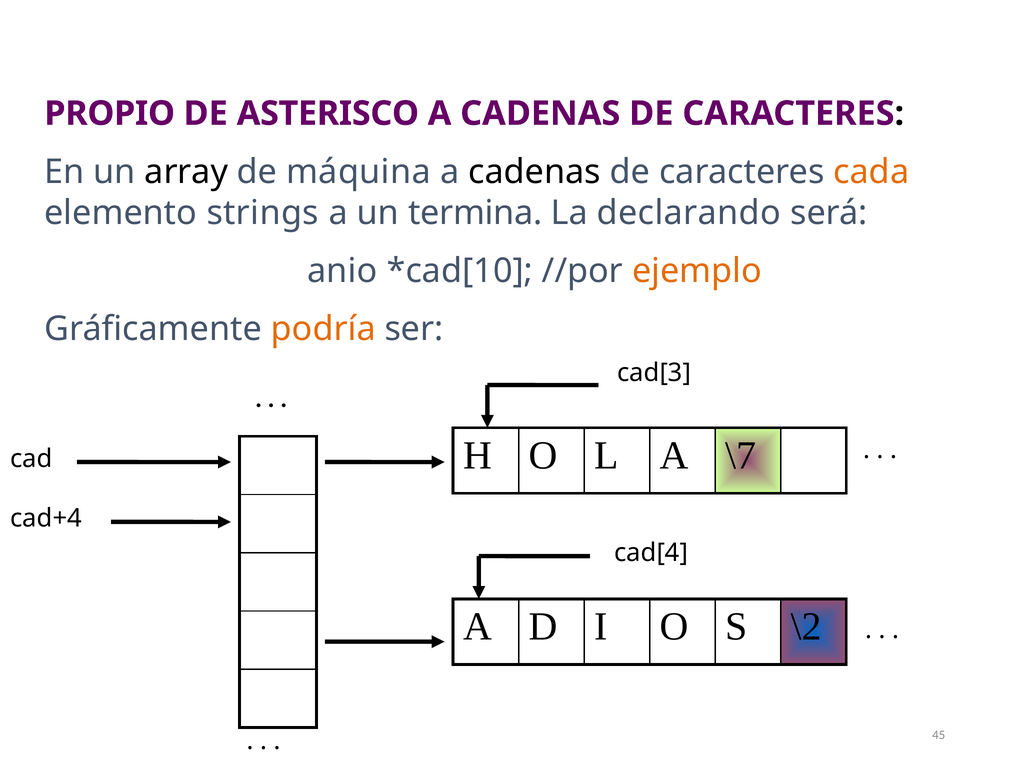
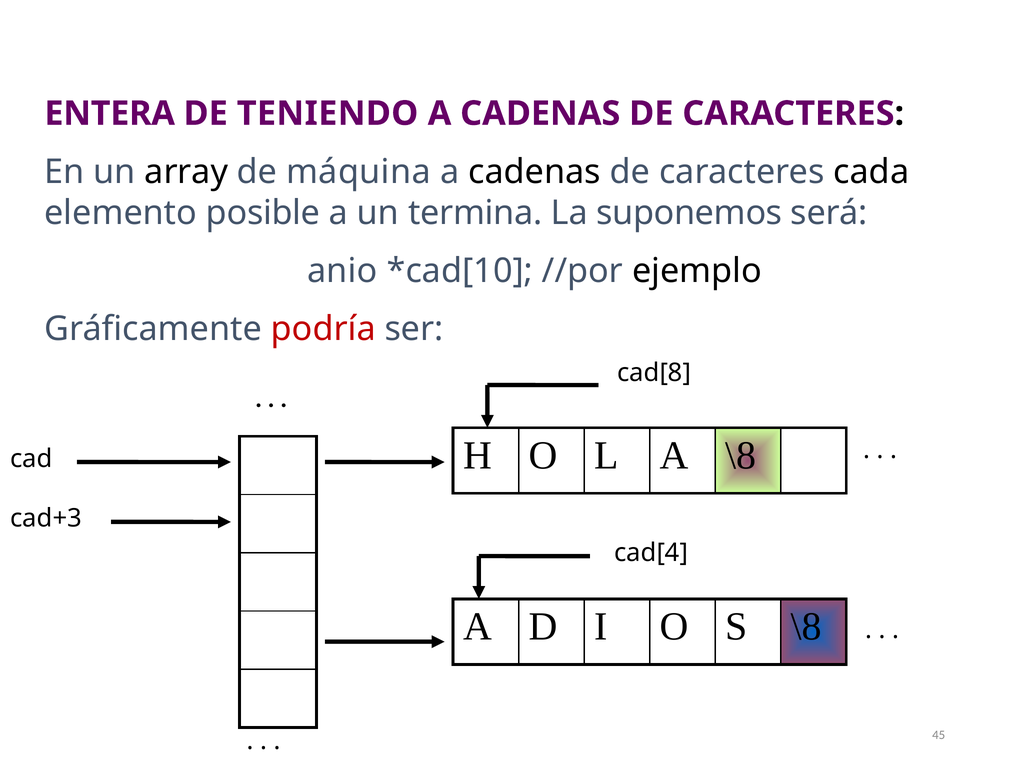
PROPIO: PROPIO -> ENTERA (110, 113)
ASTERISCO: ASTERISCO -> TENIENDO (328, 113)
cada colour: orange -> black (871, 172)
strings: strings -> posible (263, 213)
declarando: declarando -> suponemos (689, 213)
ejemplo colour: orange -> black (697, 271)
podría colour: orange -> red (323, 329)
cad[3: cad[3 -> cad[8 (654, 373)
A \7: \7 -> \8 (741, 455)
cad+4: cad+4 -> cad+3 (46, 518)
S \2: \2 -> \8 (806, 626)
